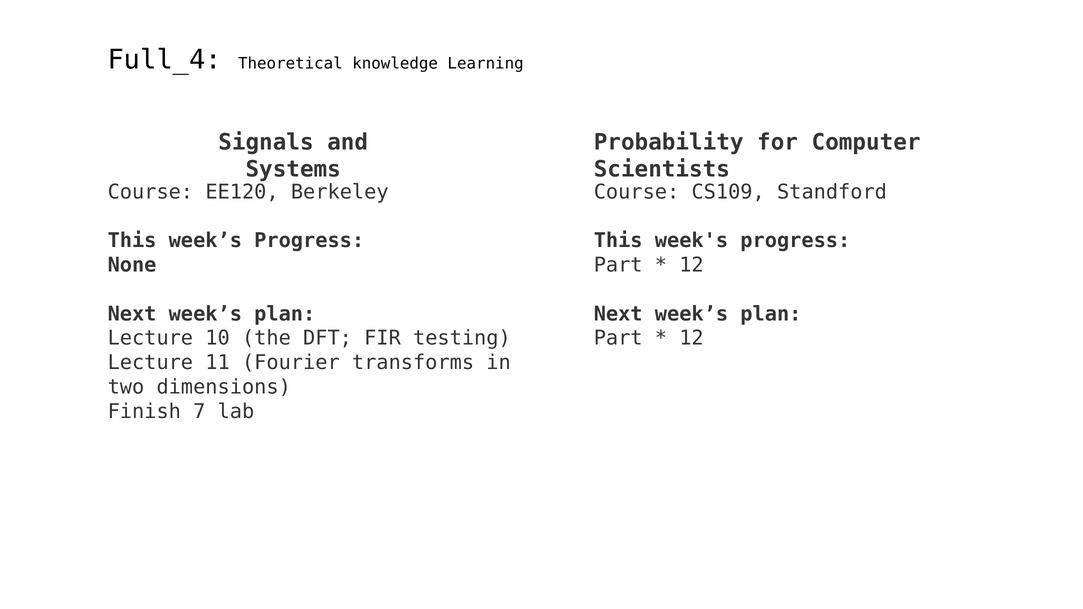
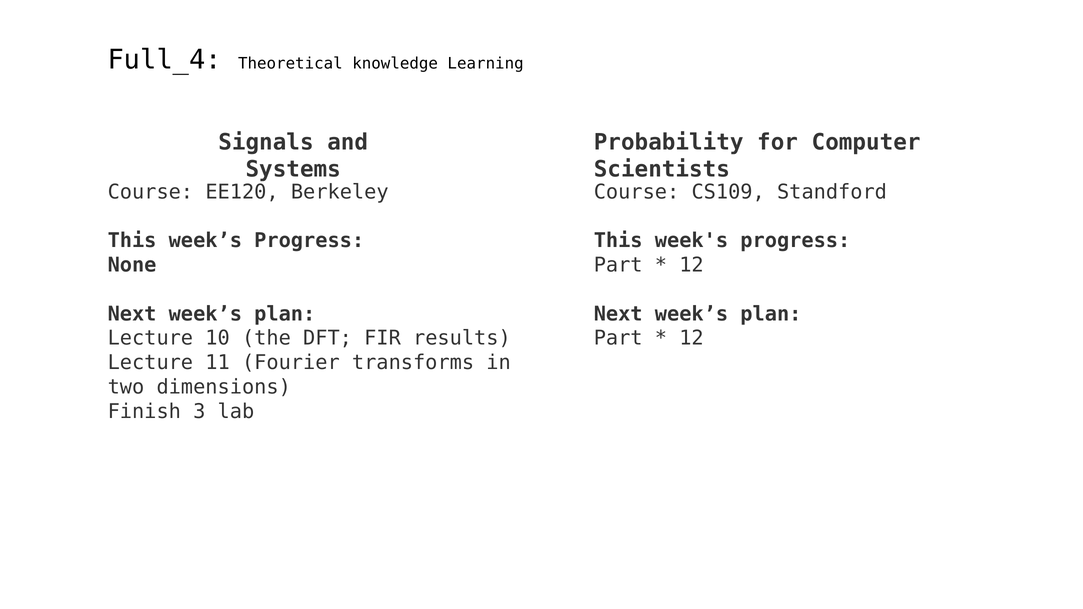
testing: testing -> results (462, 338)
7: 7 -> 3 (199, 411)
